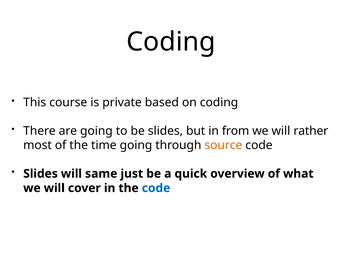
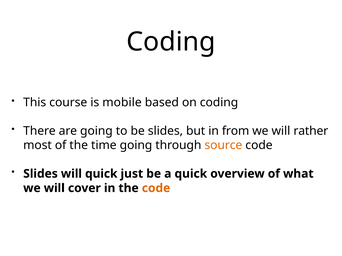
private: private -> mobile (122, 103)
will same: same -> quick (101, 174)
code colour: blue -> orange (156, 188)
